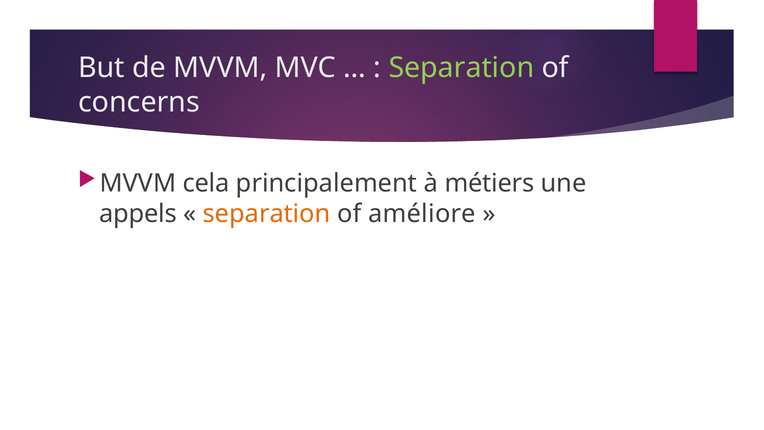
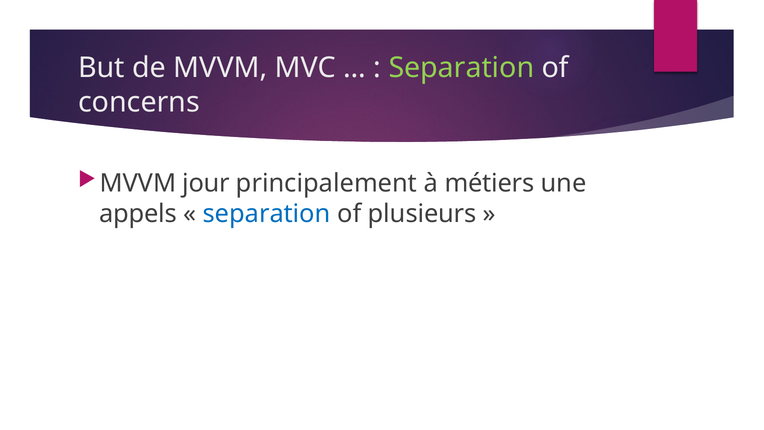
cela: cela -> jour (206, 183)
separation colour: orange -> blue (267, 214)
améliore: améliore -> plusieurs (422, 214)
